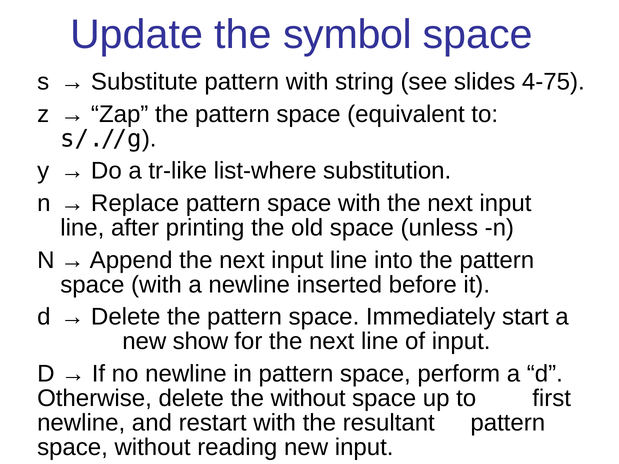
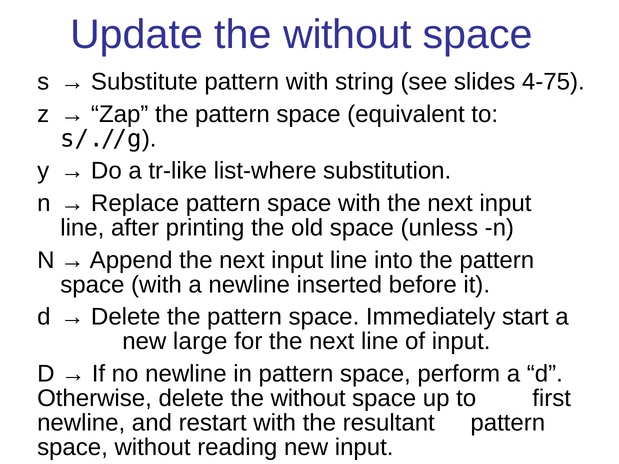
Update the symbol: symbol -> without (347, 35)
show: show -> large (200, 342)
